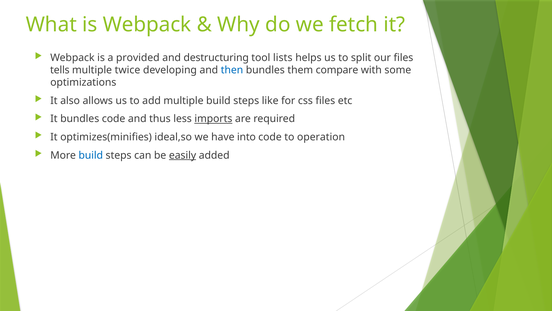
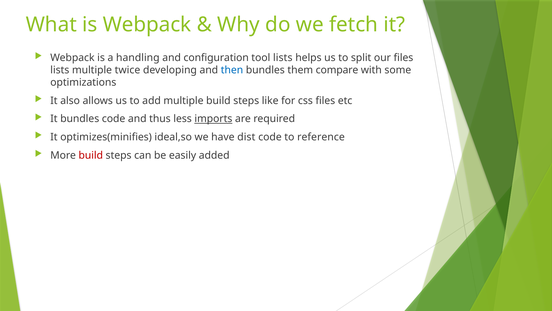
provided: provided -> handling (138, 57)
destructuring: destructuring -> configuration (216, 57)
tells: tells -> lists (60, 70)
into: into -> dist (246, 137)
operation: operation -> reference (321, 137)
build colour: blue -> red (91, 155)
easily underline: present -> none (183, 155)
